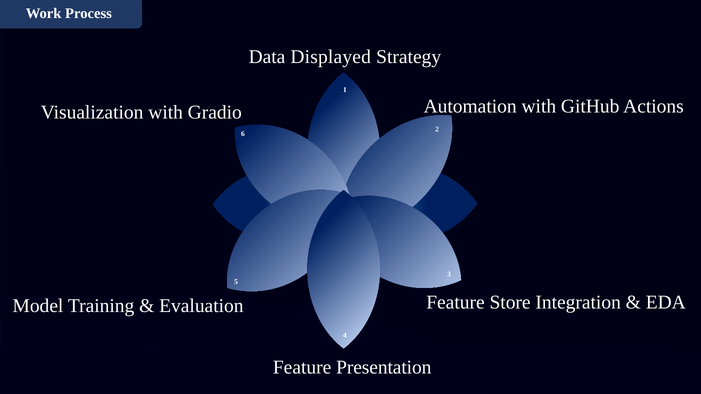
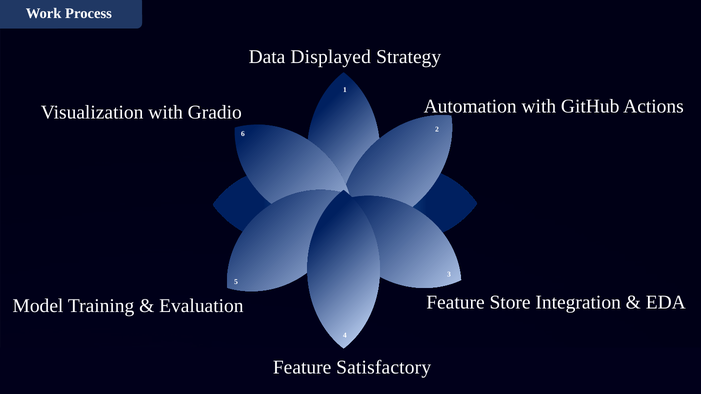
Presentation: Presentation -> Satisfactory (384, 367)
